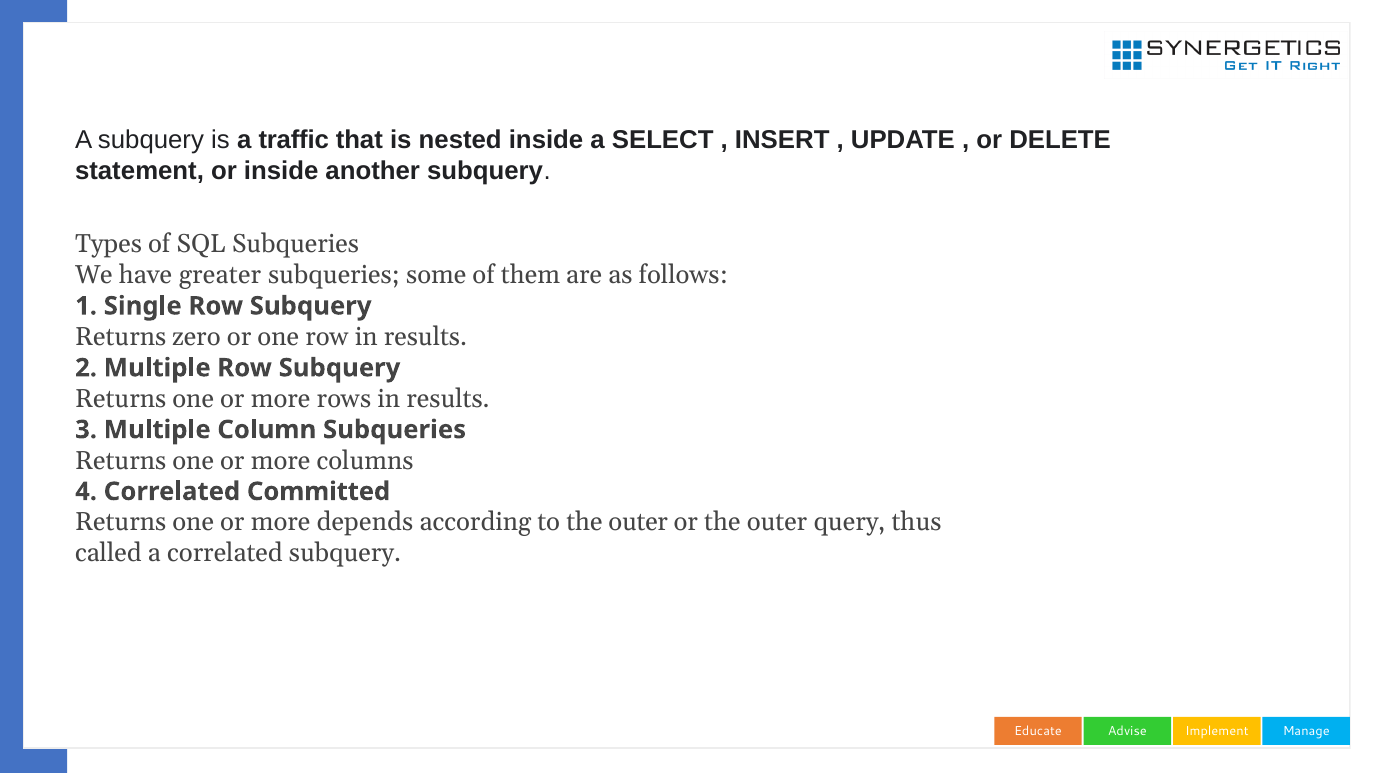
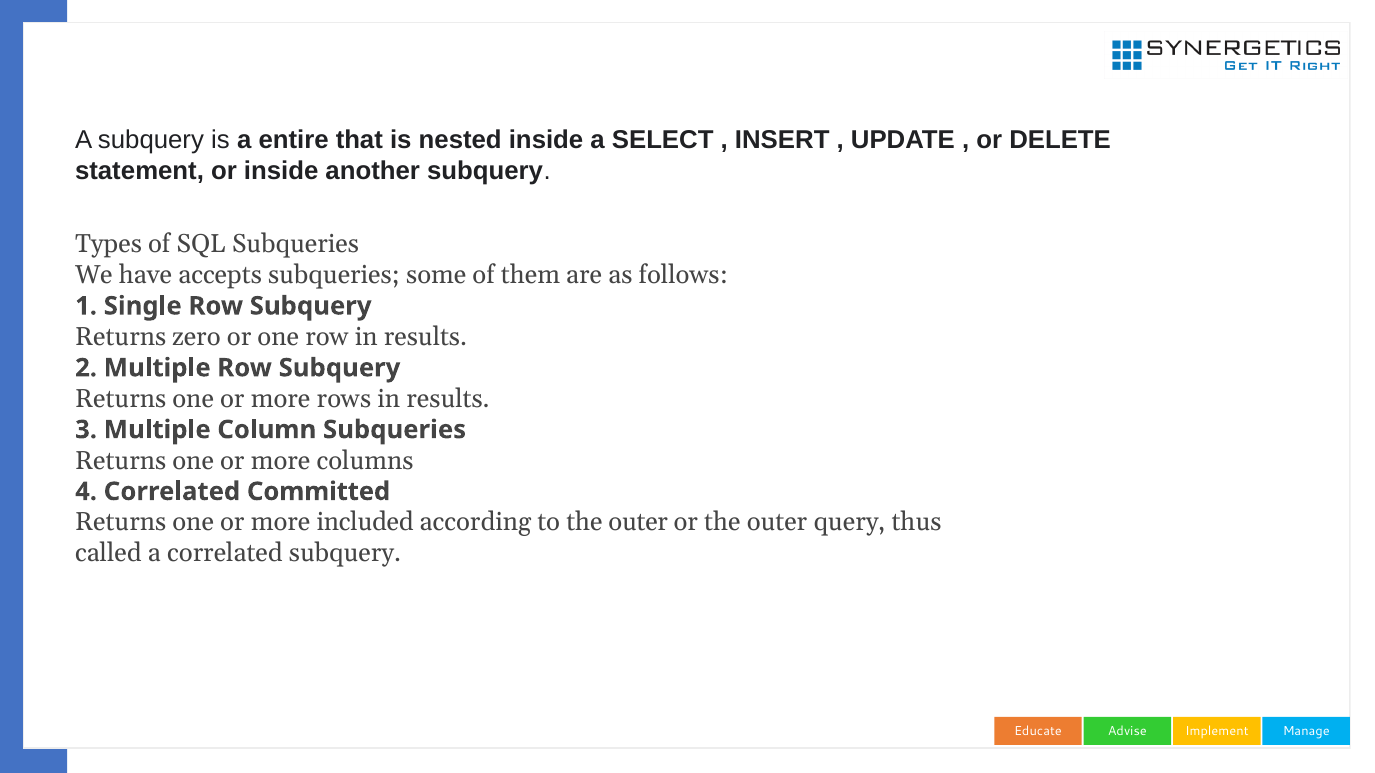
traffic: traffic -> entire (294, 140)
greater: greater -> accepts (220, 275)
depends: depends -> included (365, 523)
